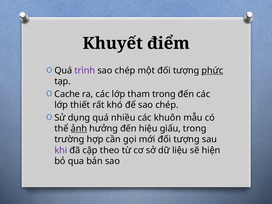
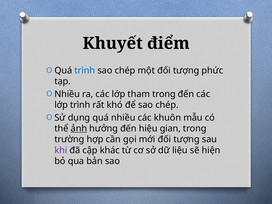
trình colour: purple -> blue (85, 70)
phức underline: present -> none (212, 70)
Cache: Cache -> Nhiều (67, 94)
lớp thiết: thiết -> trình (80, 105)
giấu: giấu -> gian (170, 128)
theo: theo -> khác (110, 150)
